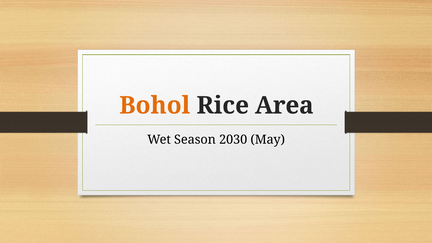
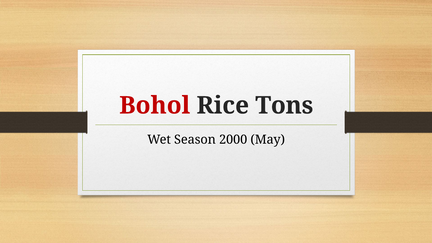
Bohol colour: orange -> red (155, 105)
Area: Area -> Tons (284, 105)
2030: 2030 -> 2000 (233, 140)
